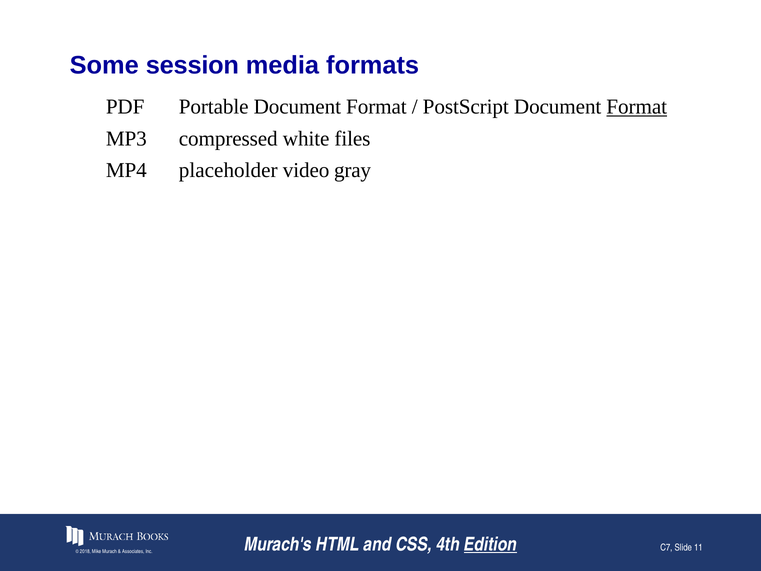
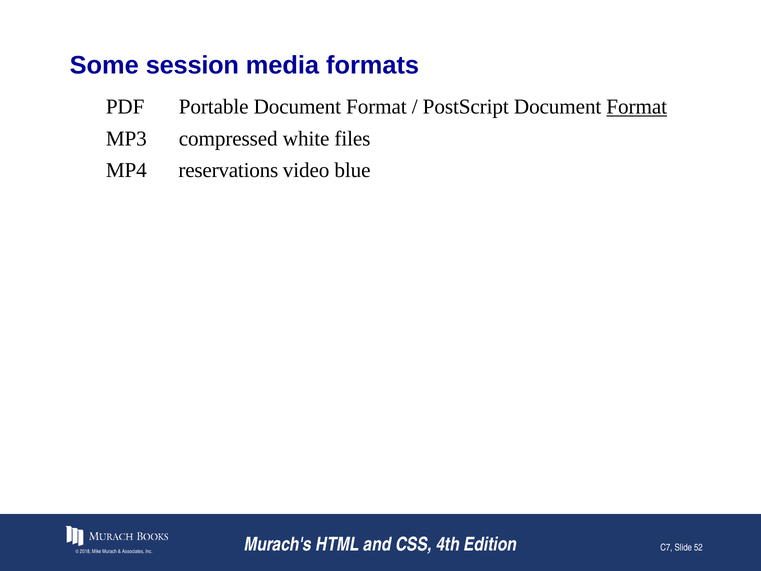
placeholder: placeholder -> reservations (228, 170)
gray: gray -> blue (352, 170)
Edition underline: present -> none (490, 544)
11: 11 -> 52 (698, 548)
